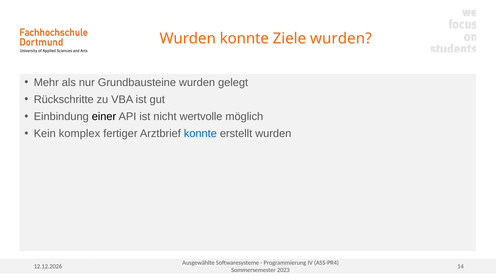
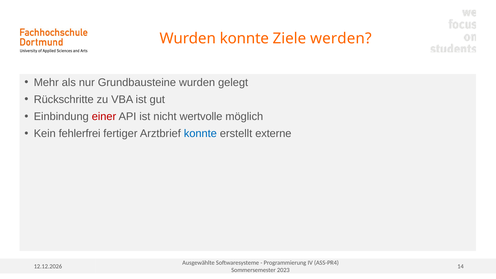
Ziele wurden: wurden -> werden (341, 39)
einer colour: black -> red (104, 117)
komplex: komplex -> fehlerfrei (80, 134)
erstellt wurden: wurden -> externe (273, 134)
